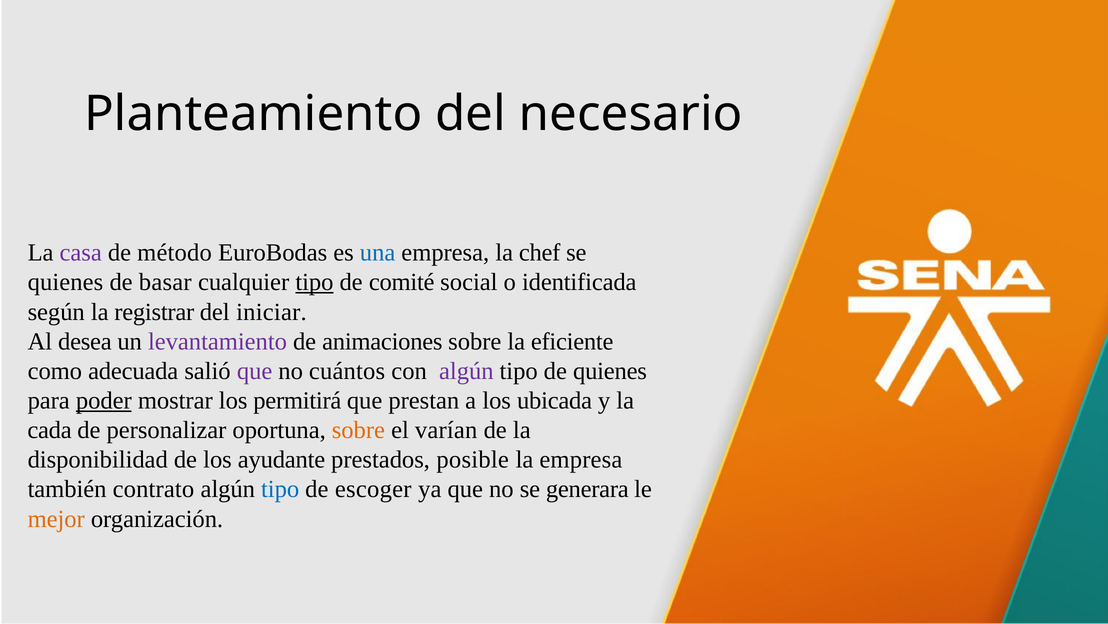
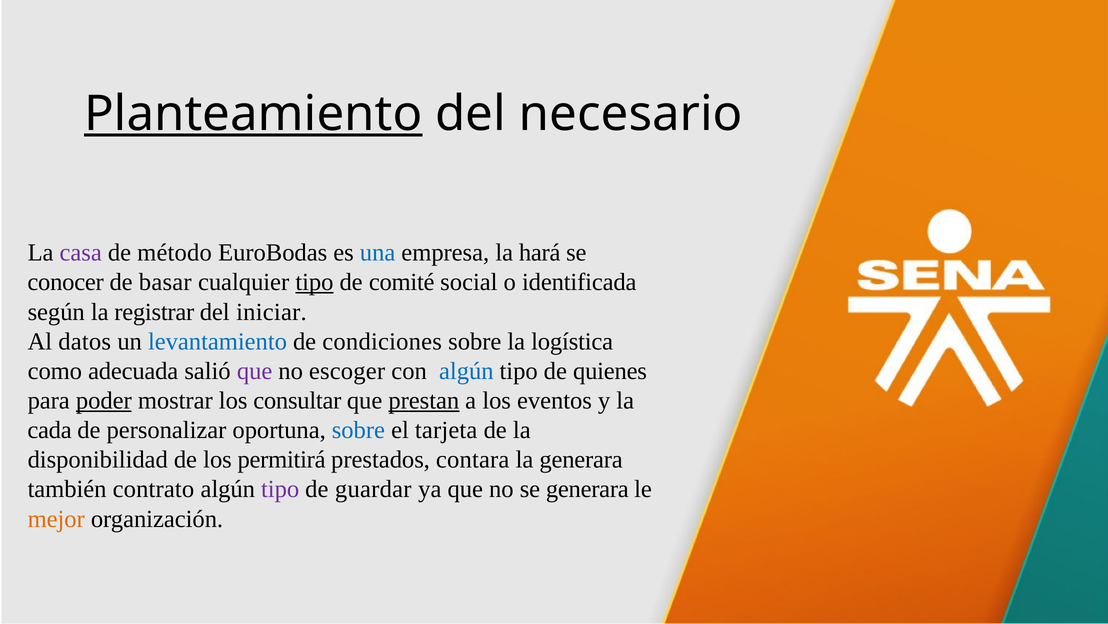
Planteamiento underline: none -> present (253, 114)
chef: chef -> hará (540, 252)
quienes: quienes -> conocer (66, 282)
desea: desea -> datos (85, 341)
levantamiento colour: purple -> blue (217, 341)
animaciones: animaciones -> condiciones (382, 341)
eficiente: eficiente -> logística (572, 341)
cuántos: cuántos -> escoger (347, 371)
algún colour: purple -> blue (466, 371)
permitirá: permitirá -> consultar (297, 400)
prestan underline: none -> present (424, 400)
ubicada: ubicada -> eventos (554, 400)
sobre colour: orange -> blue (358, 430)
varían: varían -> tarjeta (446, 430)
ayudante: ayudante -> permitirá (282, 459)
posible: posible -> contara (473, 459)
la empresa: empresa -> generara (581, 459)
tipo colour: blue -> purple (280, 489)
escoger: escoger -> guardar (373, 489)
